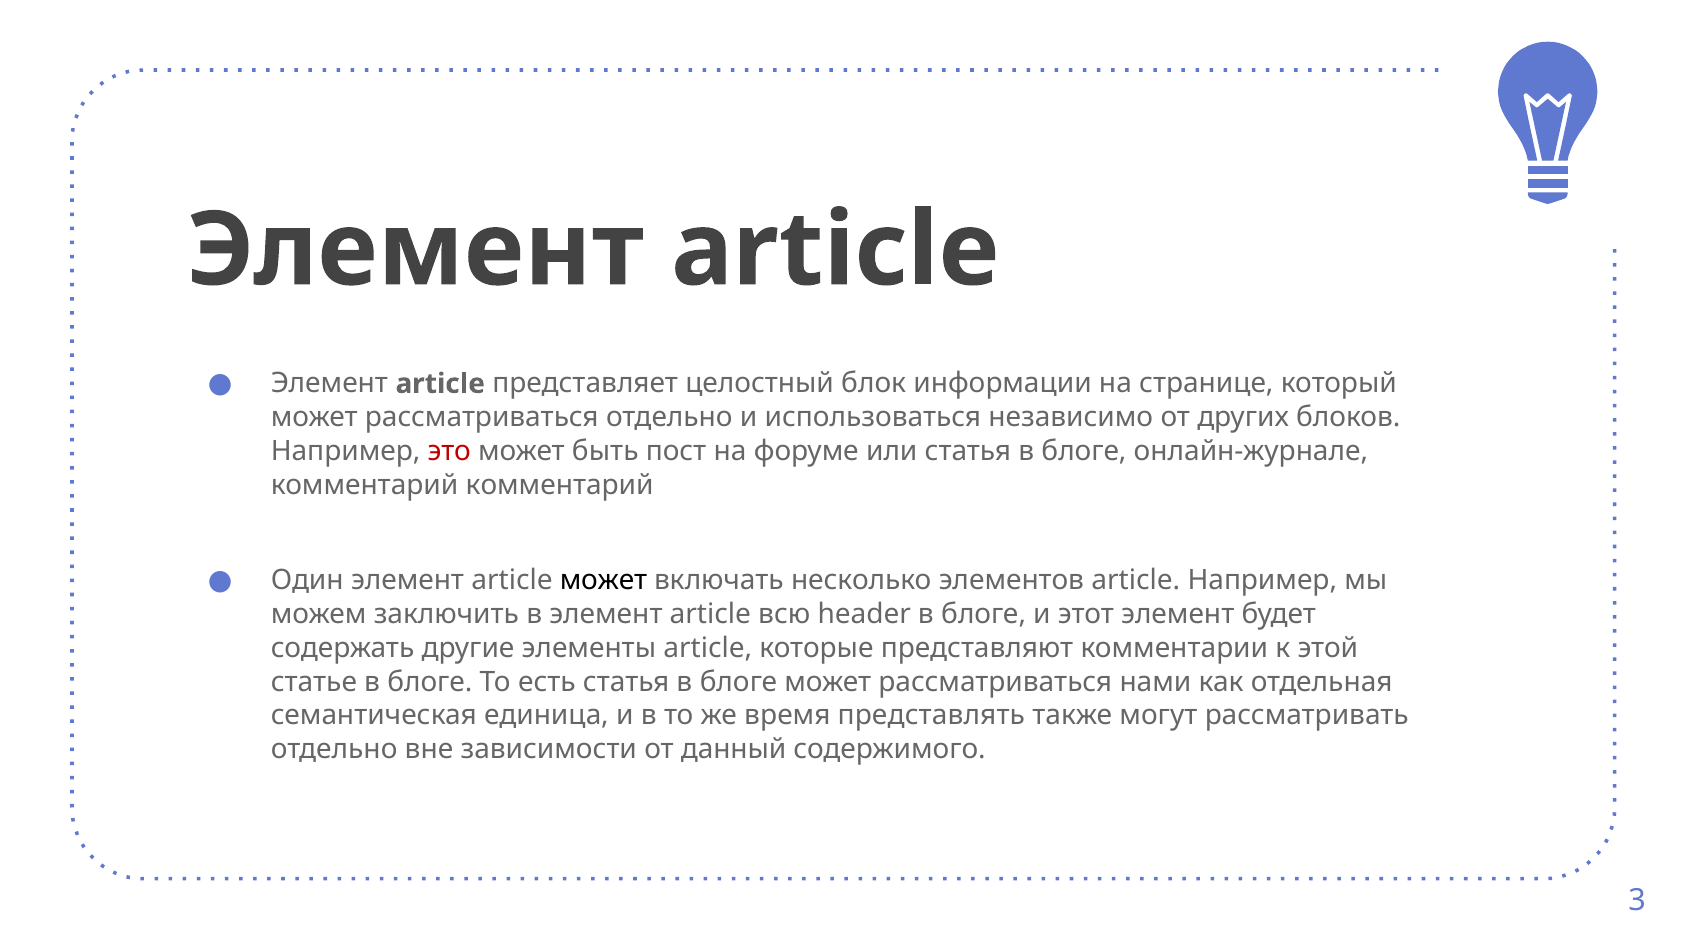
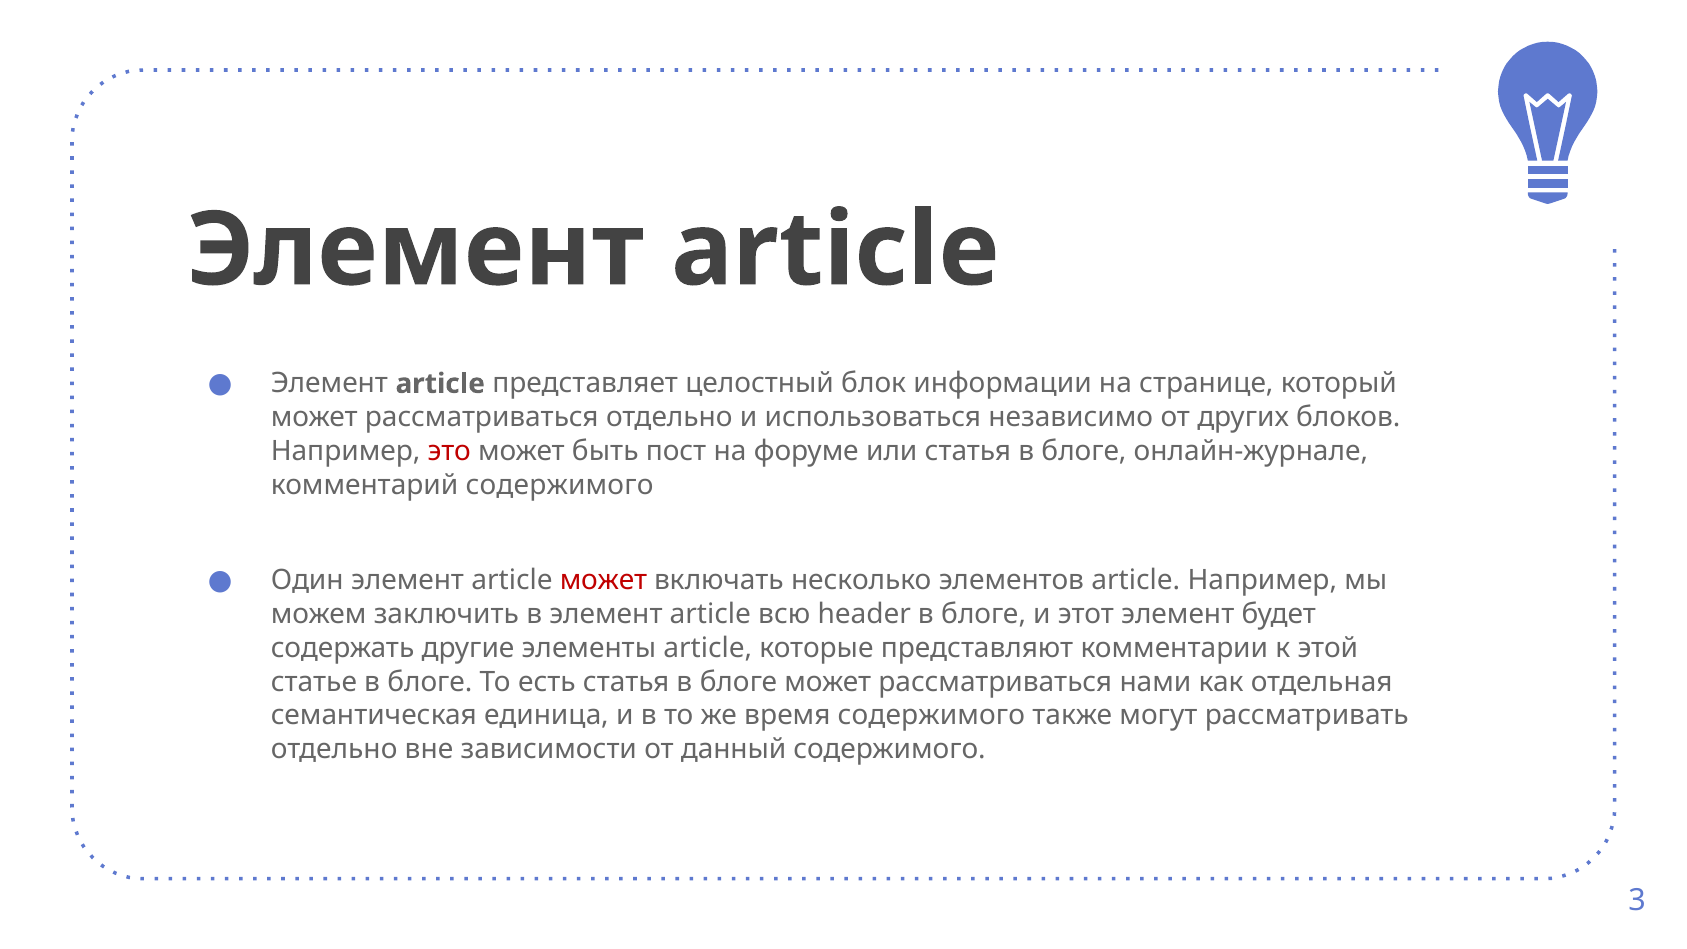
комментарий комментарий: комментарий -> содержимого (560, 485)
может colour: black -> red (603, 581)
время представлять: представлять -> содержимого (931, 715)
